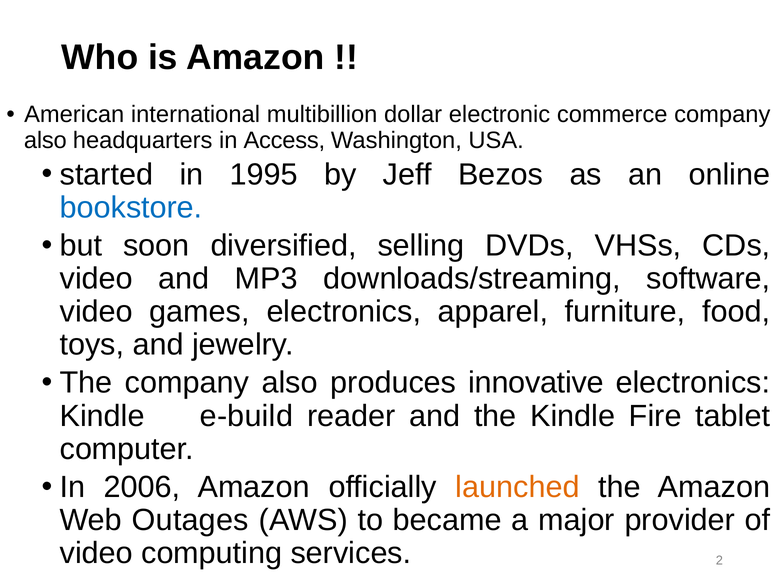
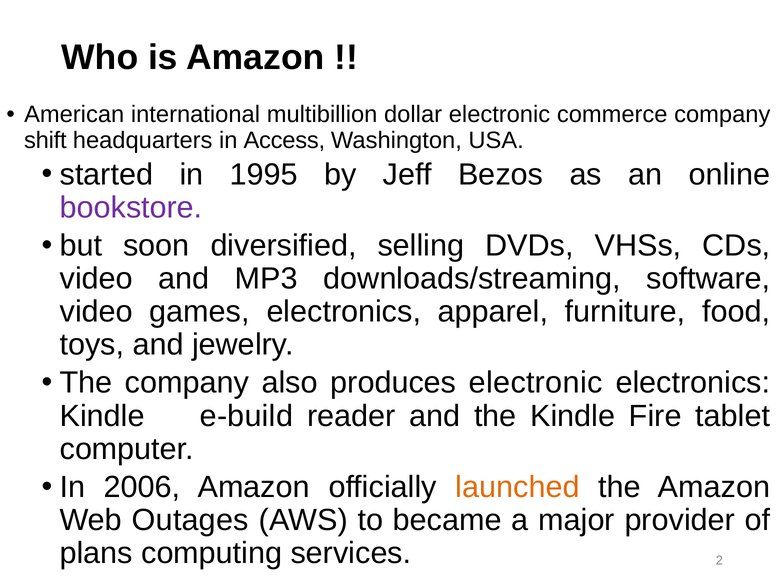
also: also -> shift (45, 140)
bookstore colour: blue -> purple (131, 208)
produces innovative: innovative -> electronic (536, 383)
video: video -> plans (96, 553)
